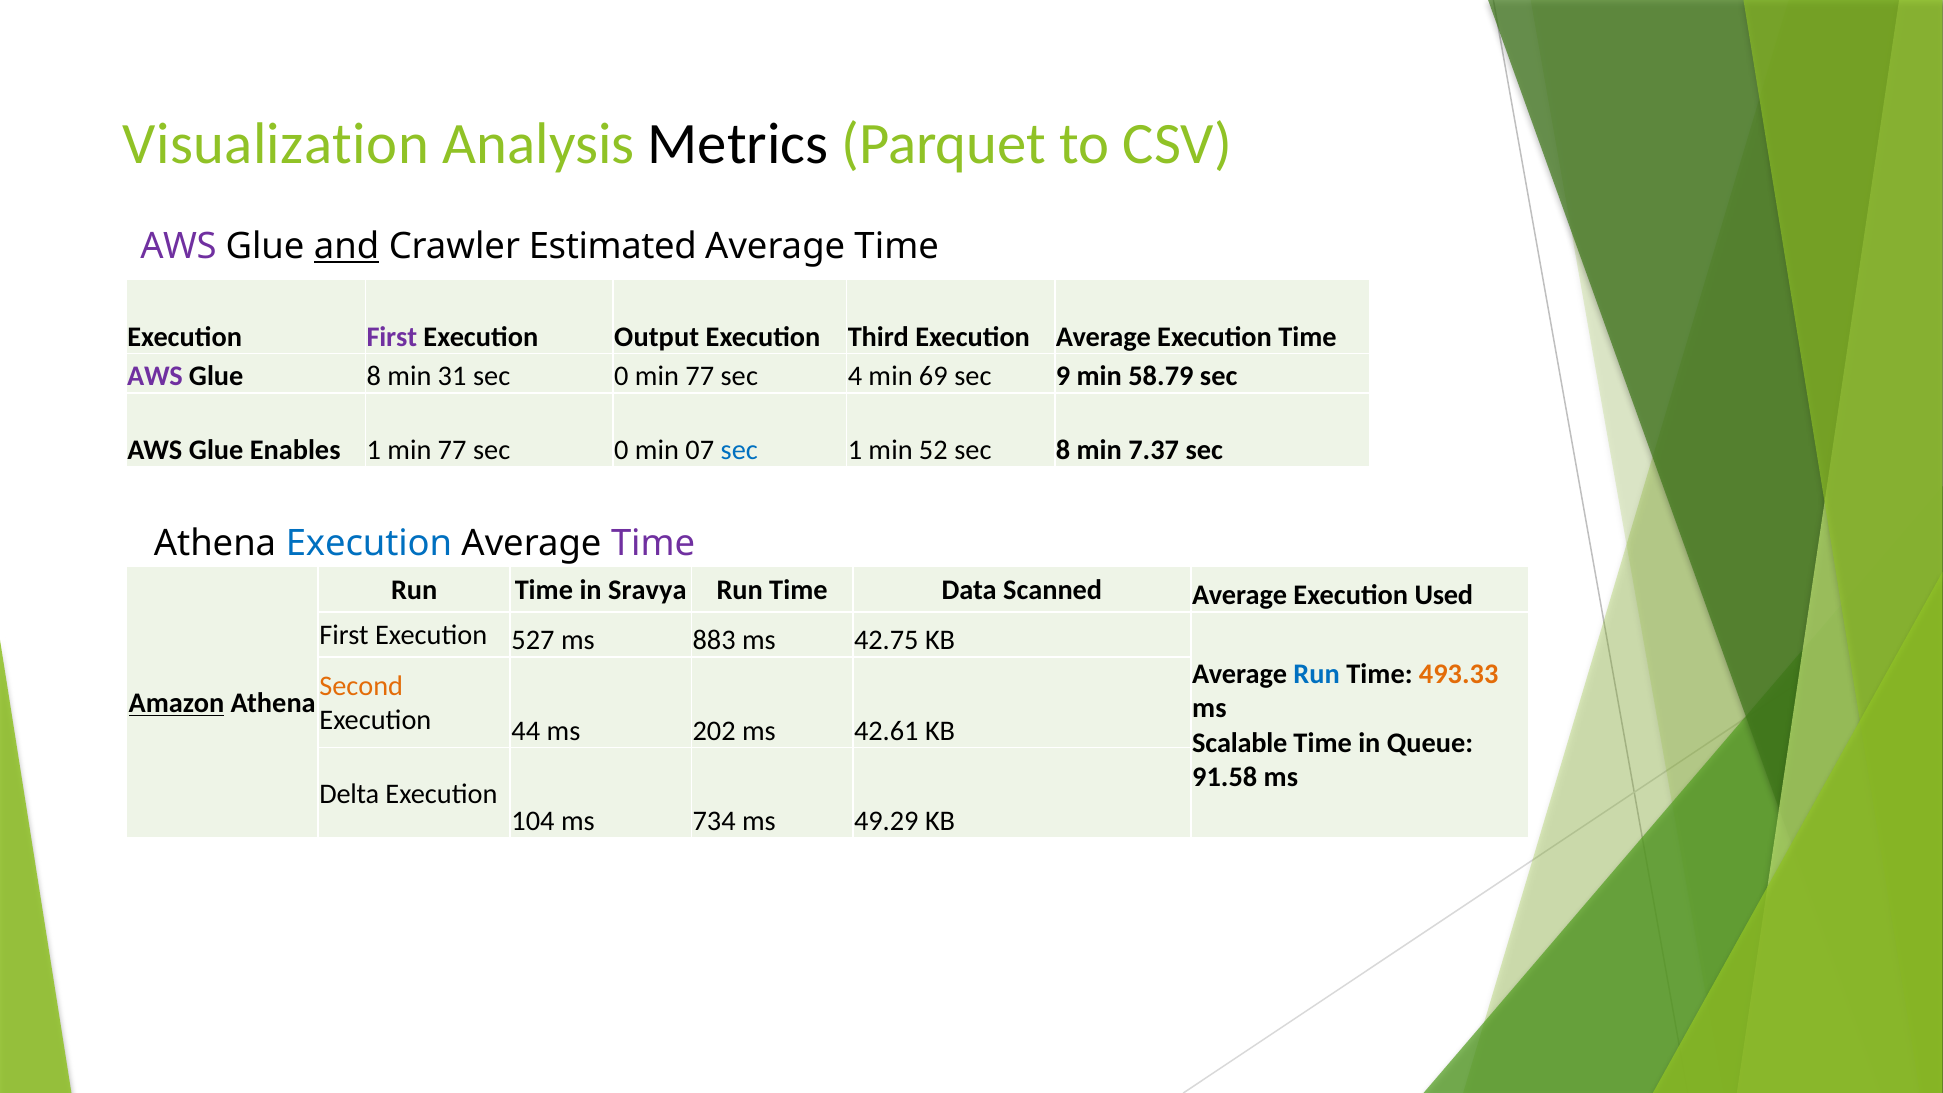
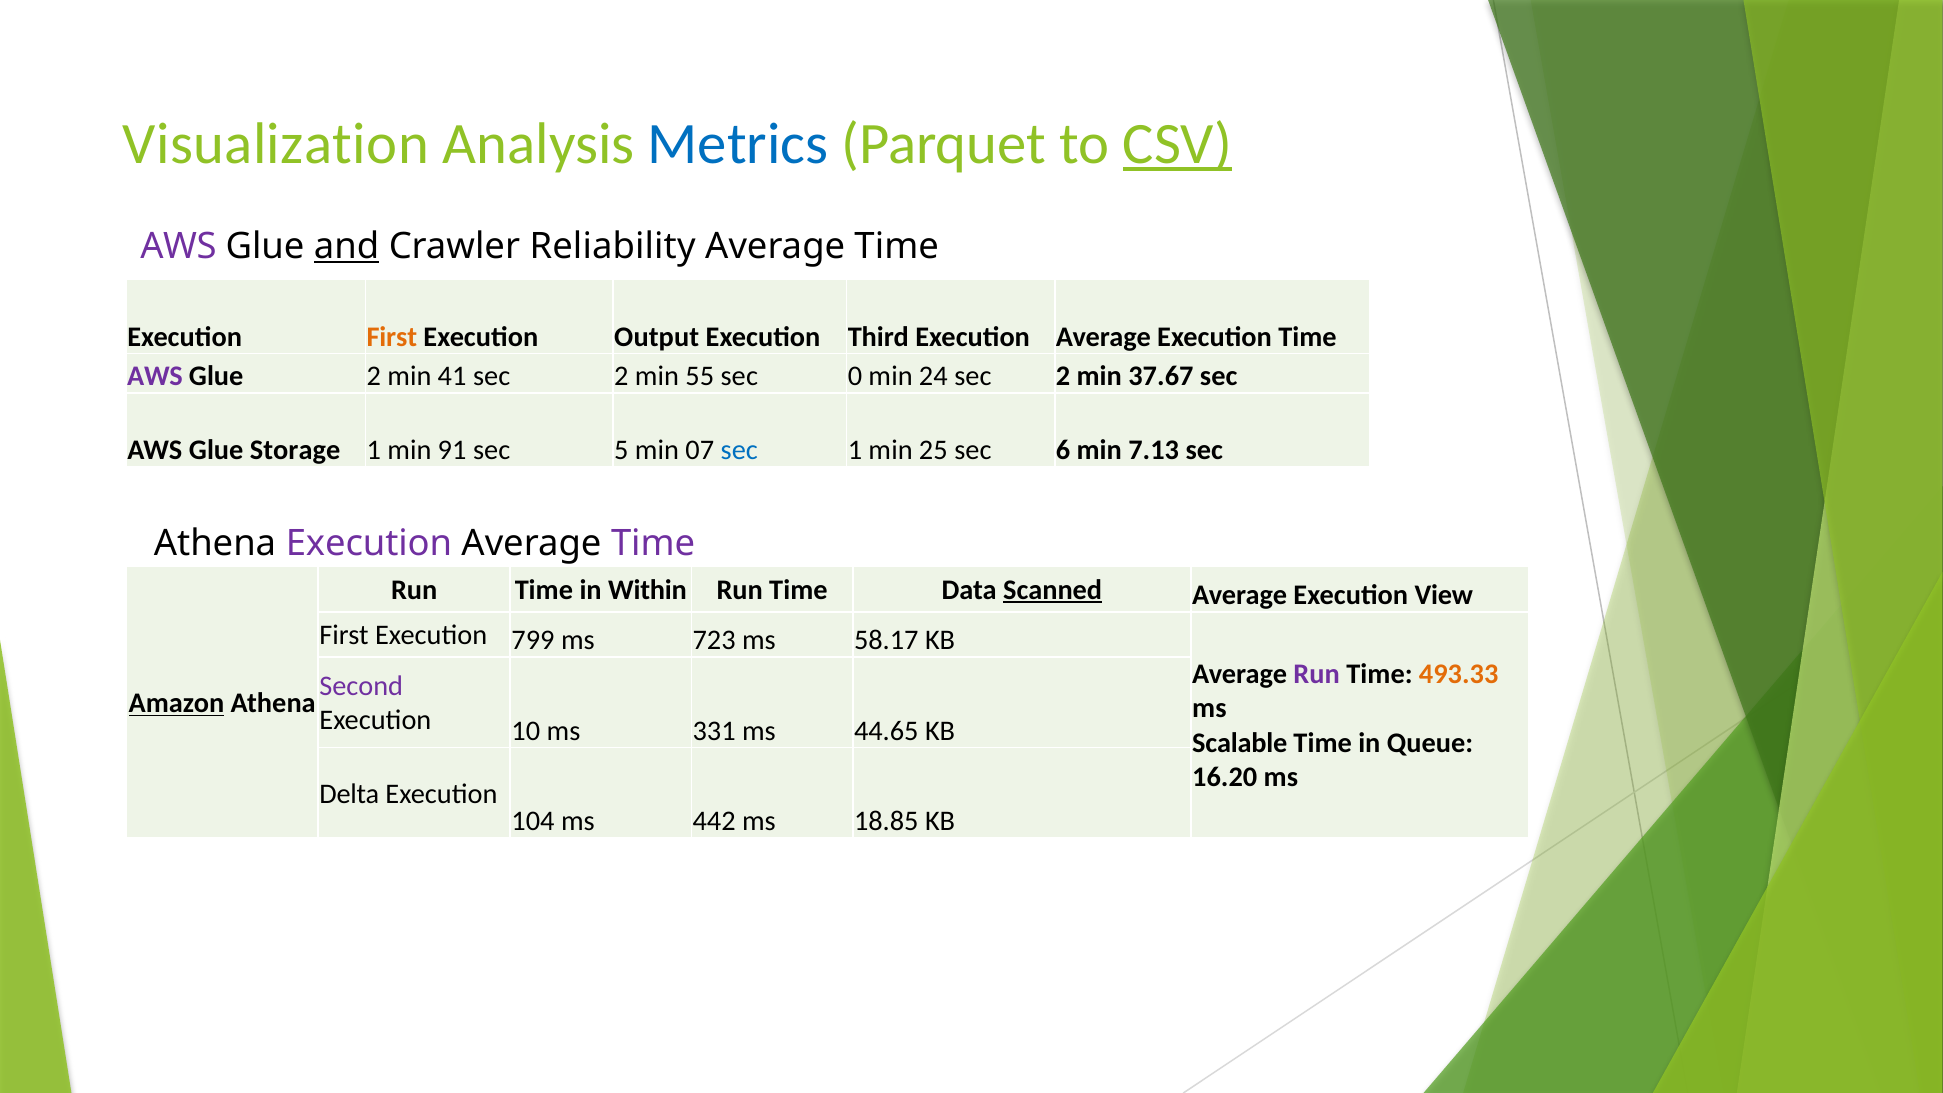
Metrics colour: black -> blue (738, 144)
CSV underline: none -> present (1177, 144)
Estimated: Estimated -> Reliability (613, 246)
First colour: purple -> orange (392, 337)
Glue 8: 8 -> 2 (374, 376)
31: 31 -> 41 (452, 376)
0: 0 -> 2 (621, 376)
77: 77 -> 55 (700, 376)
4: 4 -> 0 (855, 376)
69: 69 -> 24 (933, 376)
9: 9 -> 2 (1063, 376)
58.79: 58.79 -> 37.67 (1161, 376)
Enables: Enables -> Storage (295, 450)
1 min 77: 77 -> 91 (452, 450)
0: 0 -> 5 (621, 450)
52: 52 -> 25 (933, 450)
sec 8: 8 -> 6 (1063, 450)
7.37: 7.37 -> 7.13 (1154, 450)
Execution colour: blue -> purple (369, 544)
Sravya: Sravya -> Within (647, 590)
Scanned underline: none -> present (1053, 590)
Used: Used -> View (1444, 595)
527: 527 -> 799 (533, 640)
883: 883 -> 723 (714, 640)
42.75: 42.75 -> 58.17 (886, 640)
Run colour: blue -> purple (1317, 674)
Second colour: orange -> purple (361, 686)
44: 44 -> 10 (526, 731)
202: 202 -> 331 (714, 731)
42.61: 42.61 -> 44.65 (886, 731)
91.58: 91.58 -> 16.20 (1225, 778)
734: 734 -> 442 (714, 821)
49.29: 49.29 -> 18.85 (886, 821)
